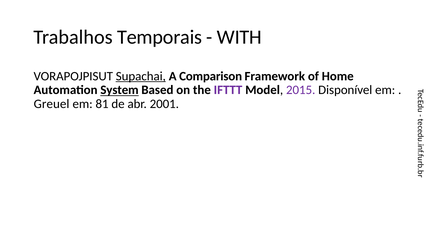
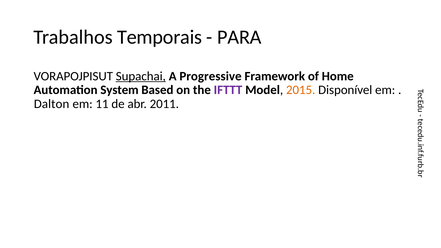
WITH: WITH -> PARA (239, 37)
Comparison: Comparison -> Progressive (211, 76)
System underline: present -> none (120, 90)
2015 colour: purple -> orange (301, 90)
Greuel: Greuel -> Dalton (52, 104)
81: 81 -> 11 (102, 104)
2001: 2001 -> 2011 (164, 104)
